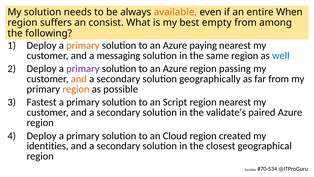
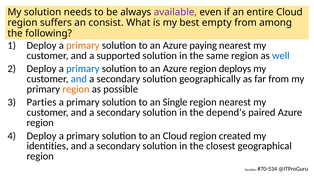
available colour: orange -> purple (175, 12)
entire When: When -> Cloud (289, 12)
messaging: messaging -> supported (118, 55)
primary colour: purple -> blue (83, 69)
passing: passing -> deploys (235, 69)
and colour: orange -> blue (79, 79)
Fastest: Fastest -> Parties (42, 102)
Script: Script -> Single (175, 102)
validate's: validate's -> depend's (226, 112)
